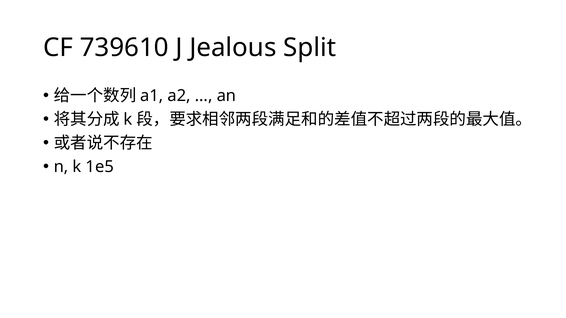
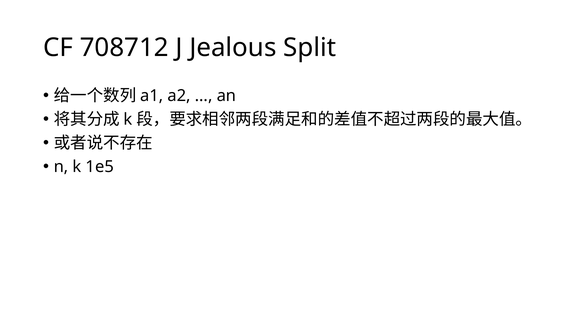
739610: 739610 -> 708712 (124, 48)
